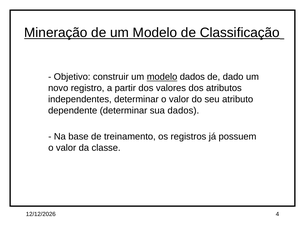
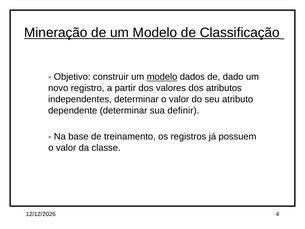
sua dados: dados -> definir (183, 110)
